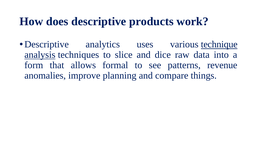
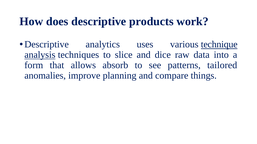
formal: formal -> absorb (115, 65)
revenue: revenue -> tailored (222, 65)
